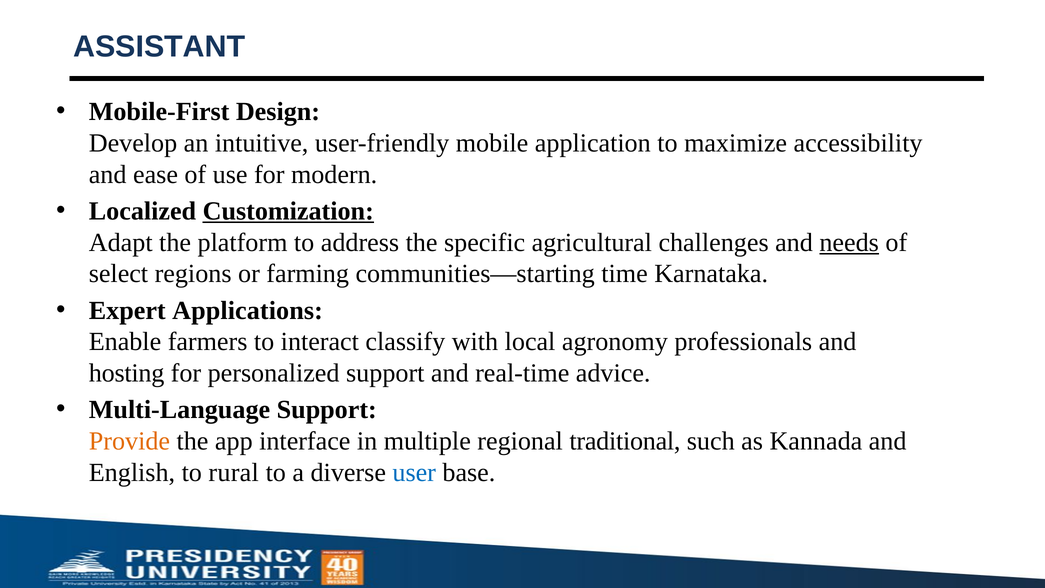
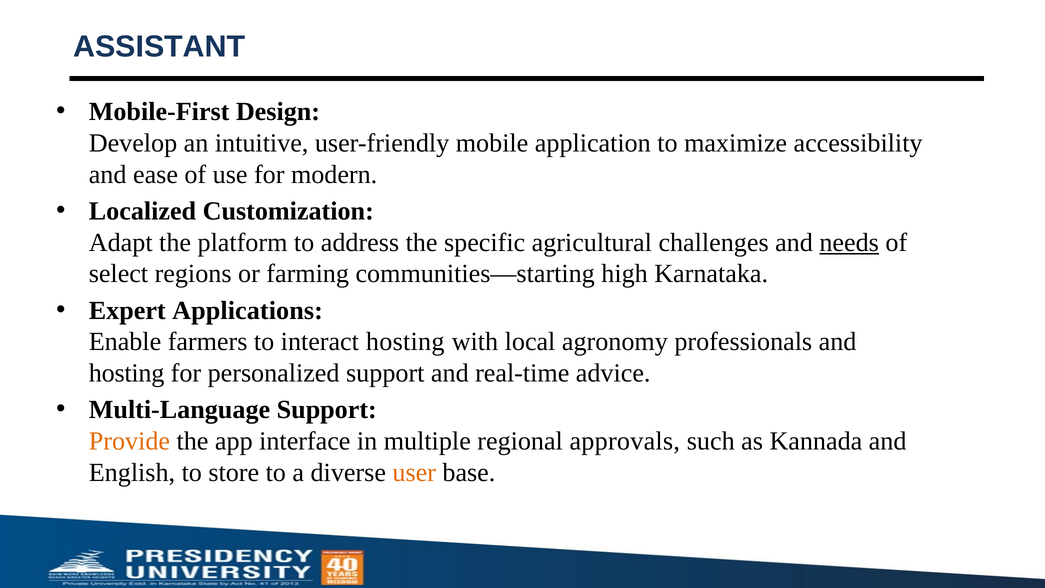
Customization underline: present -> none (288, 211)
time: time -> high (625, 274)
interact classify: classify -> hosting (405, 342)
traditional: traditional -> approvals (625, 441)
rural: rural -> store (234, 472)
user colour: blue -> orange (414, 472)
